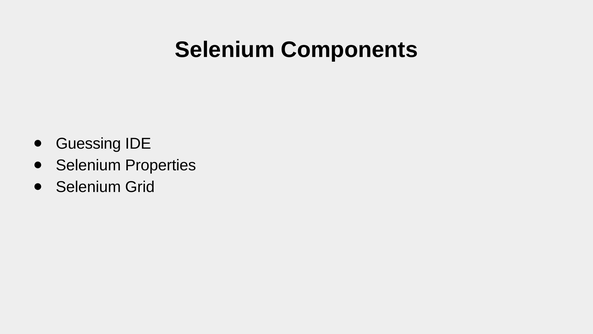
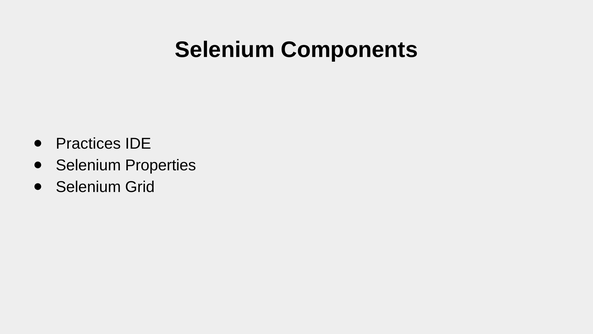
Guessing: Guessing -> Practices (88, 144)
